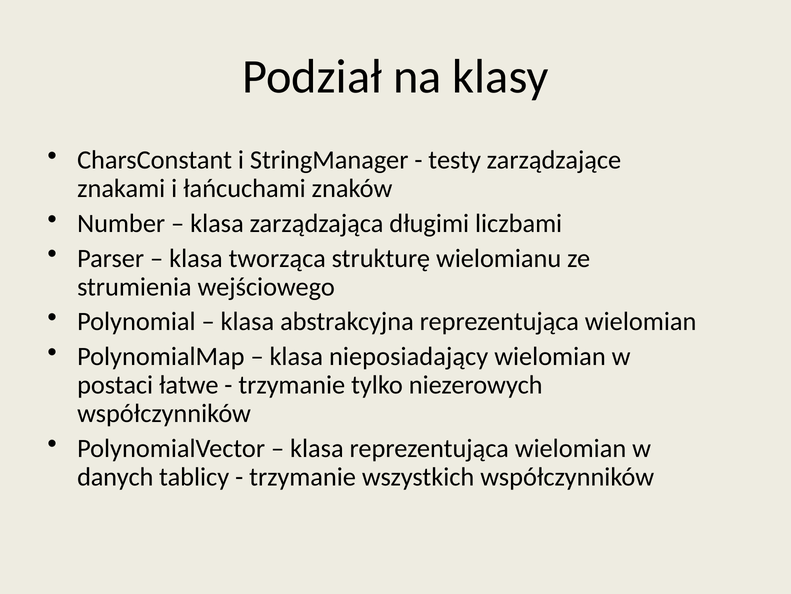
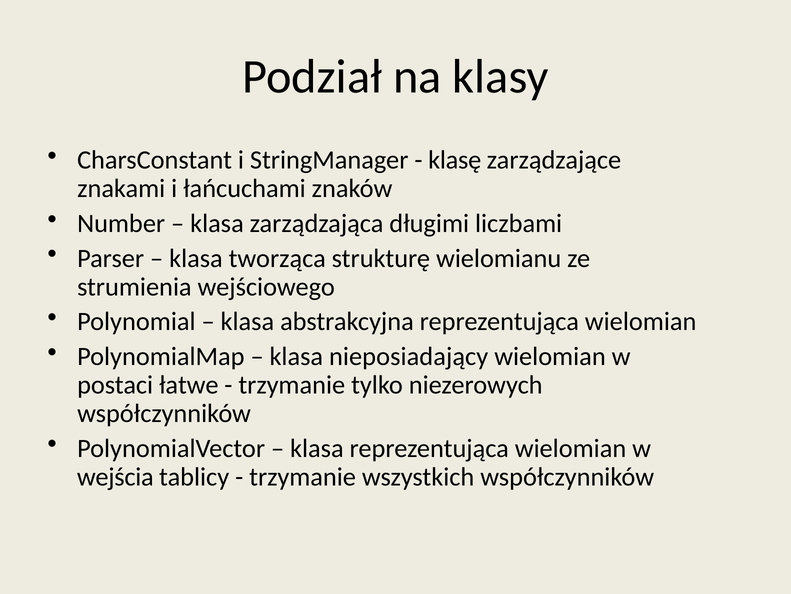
testy: testy -> klasę (455, 160)
danych: danych -> wejścia (115, 476)
